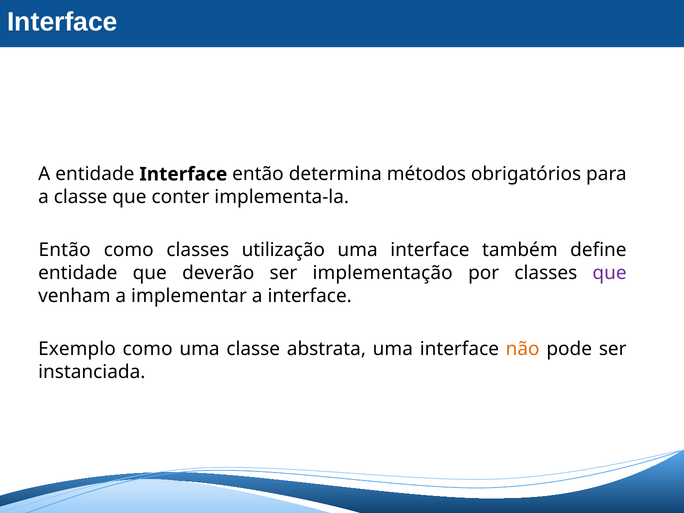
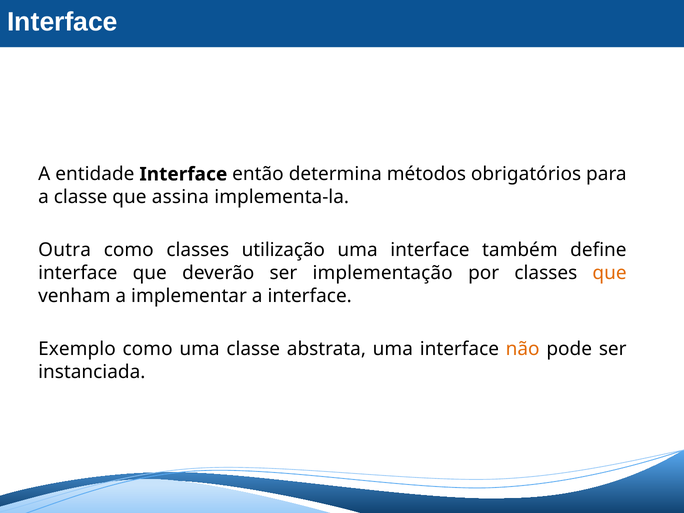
conter: conter -> assina (180, 197)
Então: Então -> Outra (65, 250)
entidade: entidade -> interface (78, 273)
que colour: purple -> orange (610, 273)
